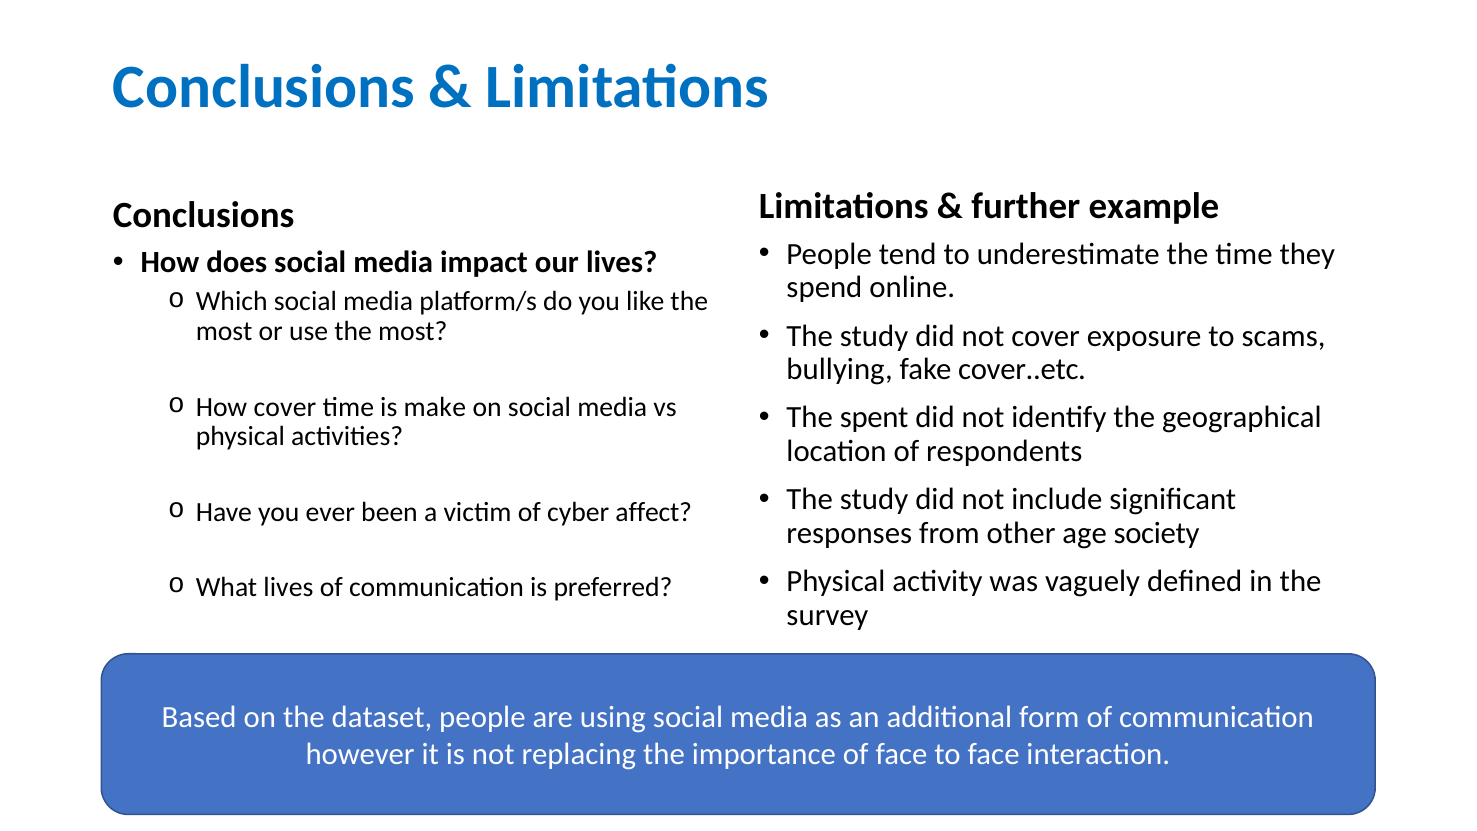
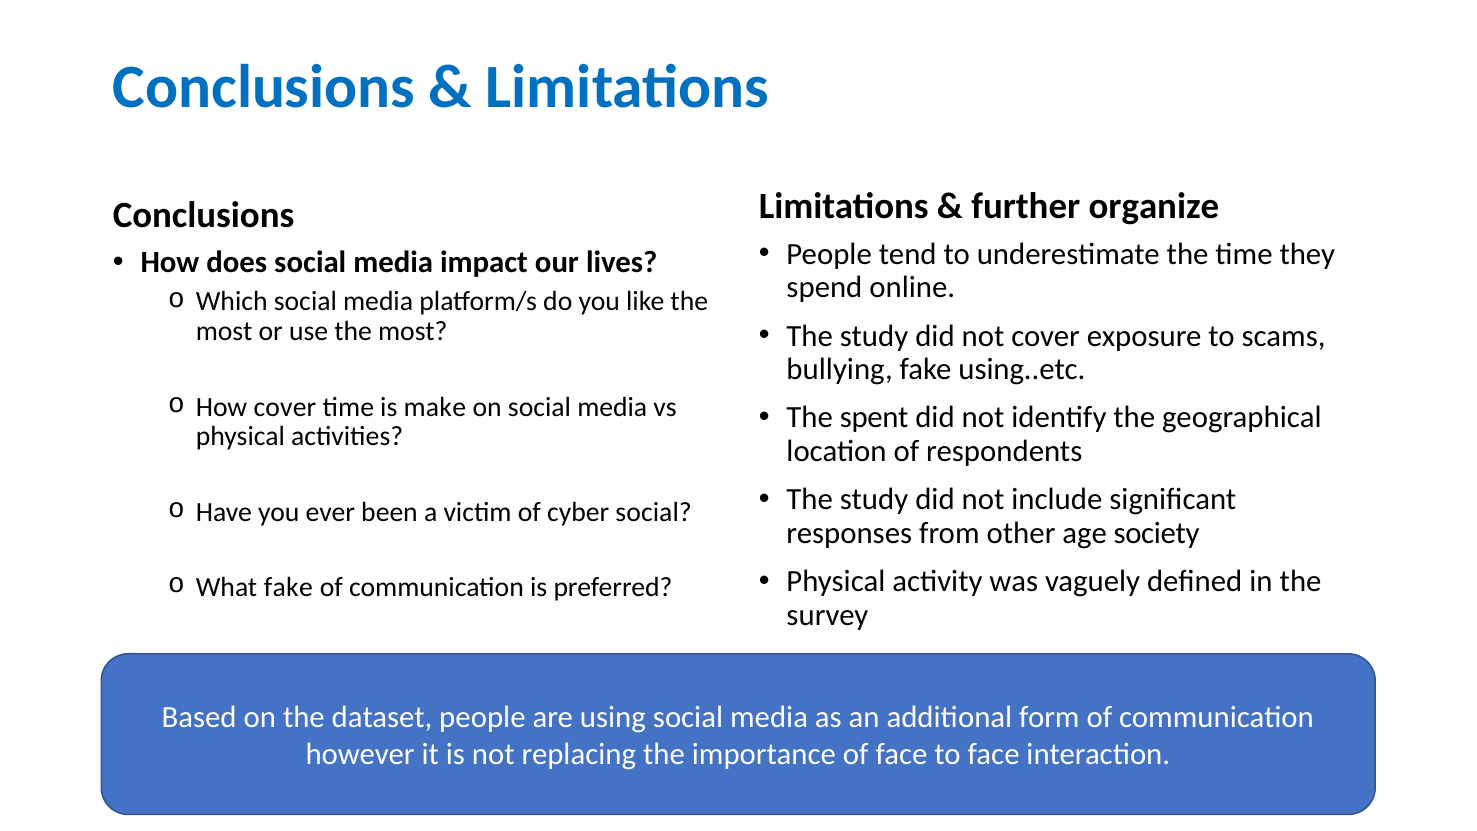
example: example -> organize (1154, 206)
cover..etc: cover..etc -> using..etc (1022, 369)
cyber affect: affect -> social (654, 512)
What lives: lives -> fake (288, 587)
